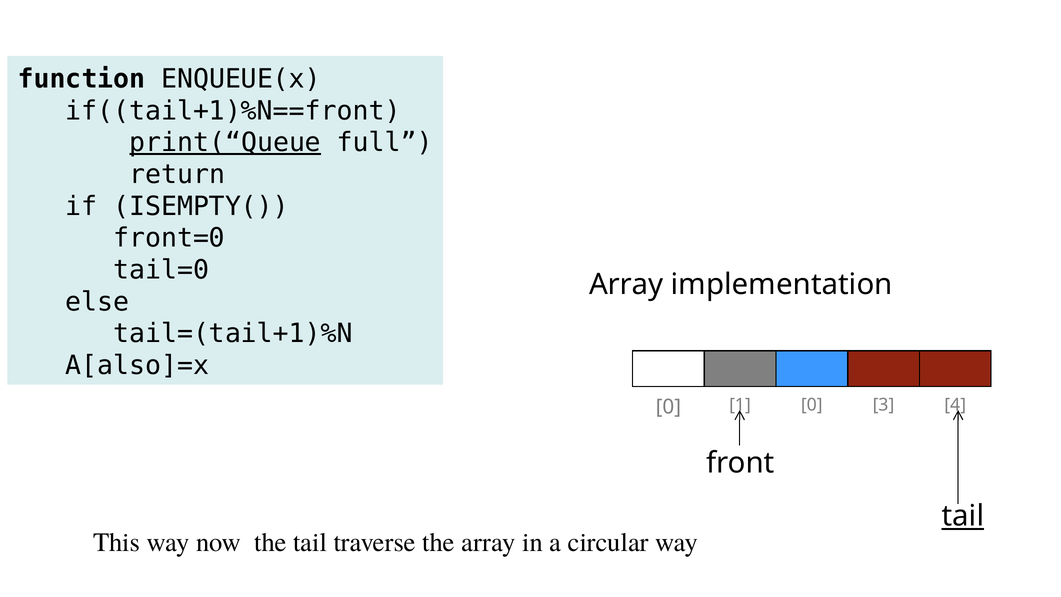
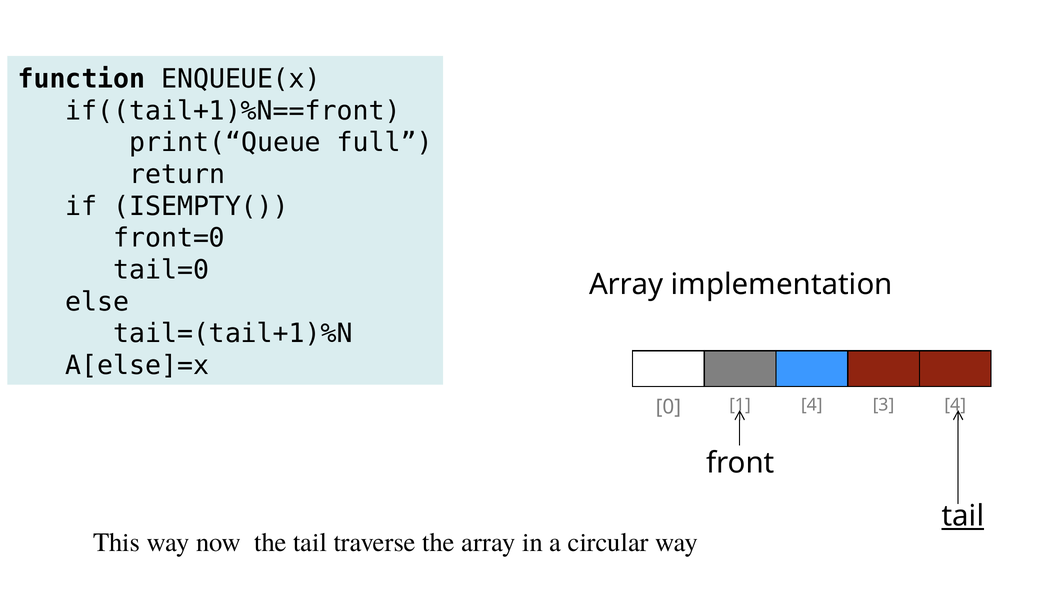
print(“Queue underline: present -> none (225, 143)
A[also]=x: A[also]=x -> A[else]=x (137, 365)
0: 0 -> 4 (812, 405)
